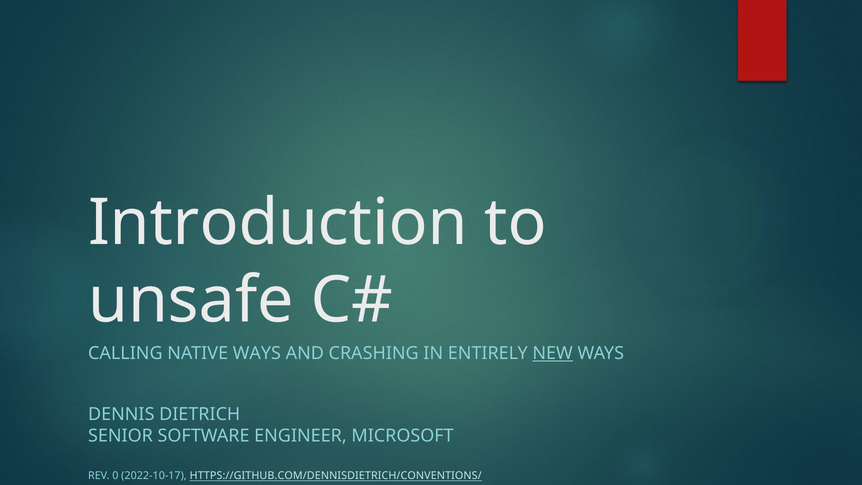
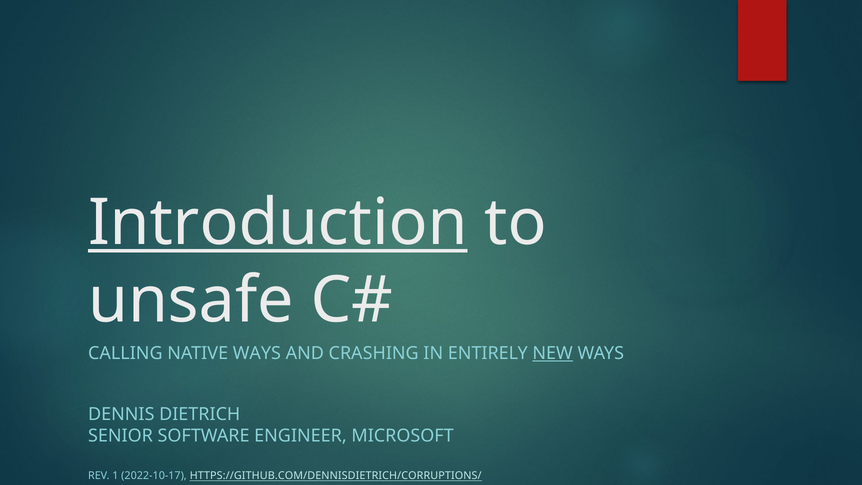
Introduction underline: none -> present (278, 223)
0: 0 -> 1 (115, 476)
HTTPS://GITHUB.COM/DENNISDIETRICH/CONVENTIONS/: HTTPS://GITHUB.COM/DENNISDIETRICH/CONVENTIONS/ -> HTTPS://GITHUB.COM/DENNISDIETRICH/CORRUPTIONS/ (336, 476)
